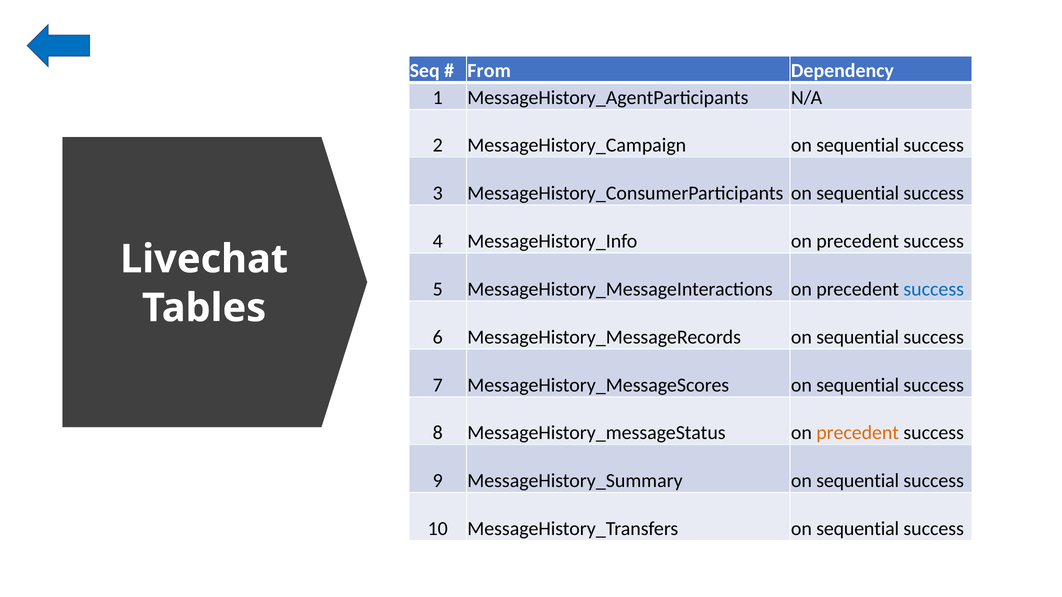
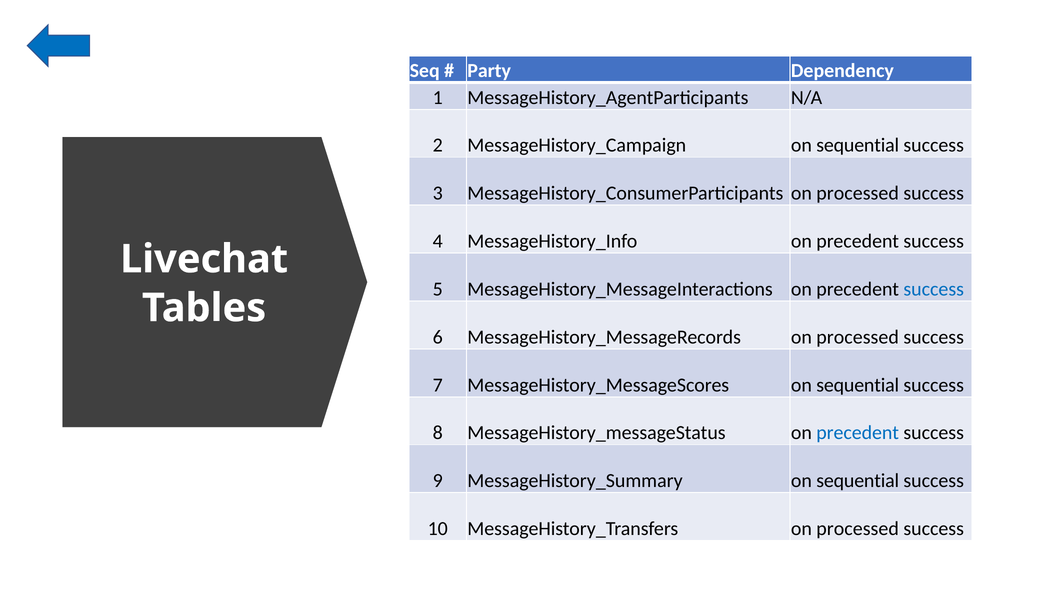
From: From -> Party (489, 71)
sequential: sequential -> processed (858, 193)
sequential: sequential -> processed (858, 337)
precedent colour: orange -> blue (858, 433)
sequential: sequential -> processed (858, 529)
